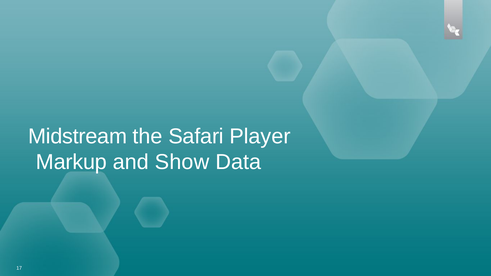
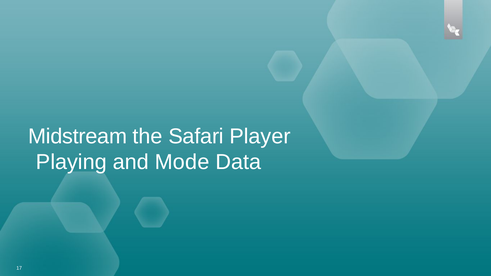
Markup: Markup -> Playing (71, 162)
Show: Show -> Mode (182, 162)
